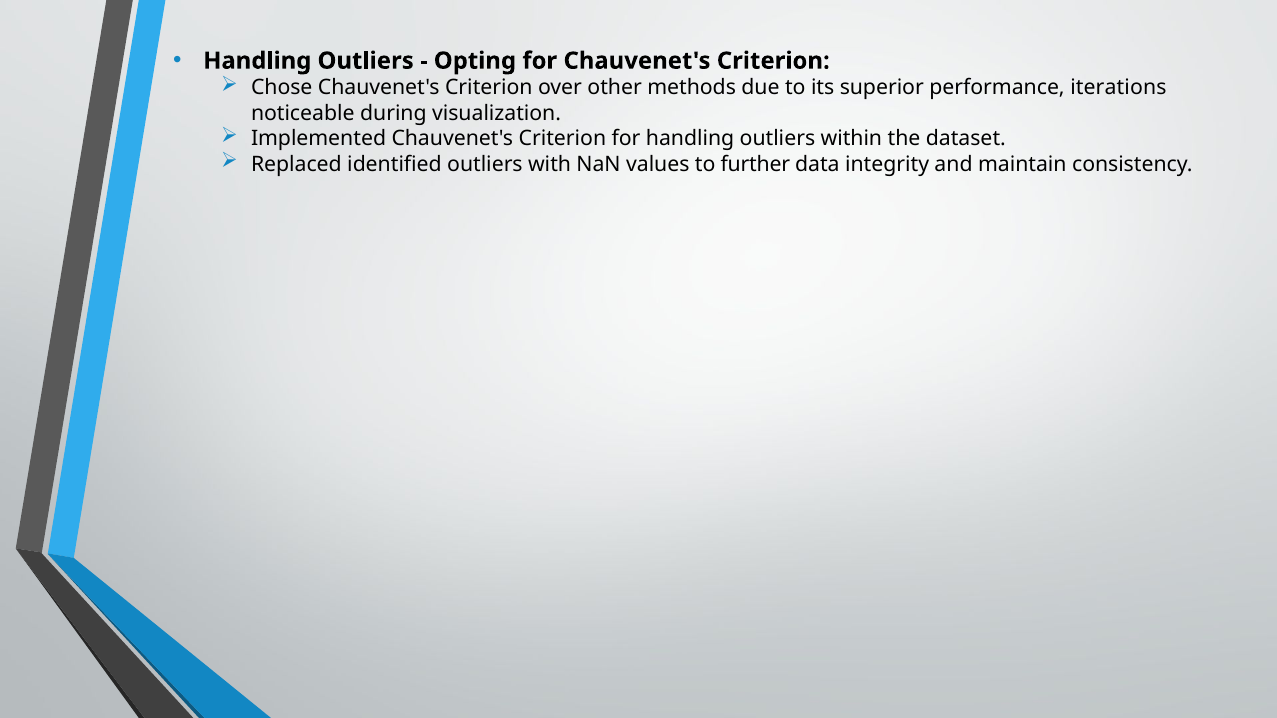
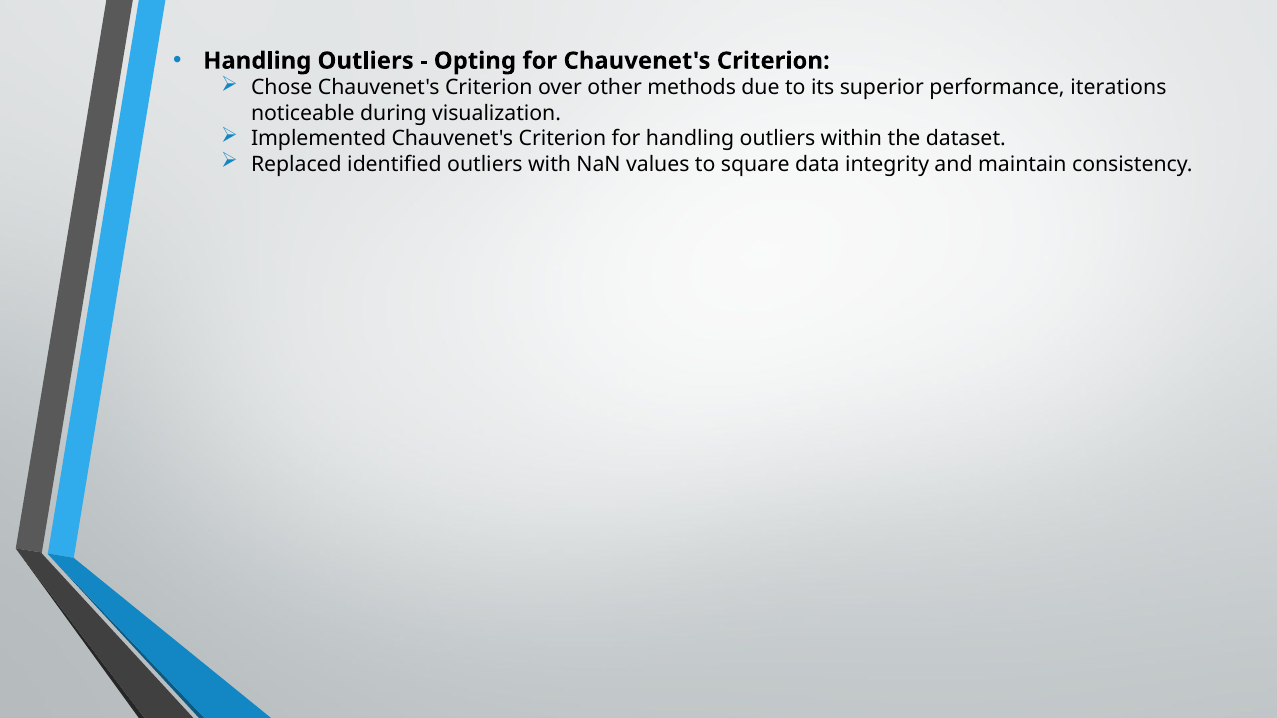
further: further -> square (755, 164)
